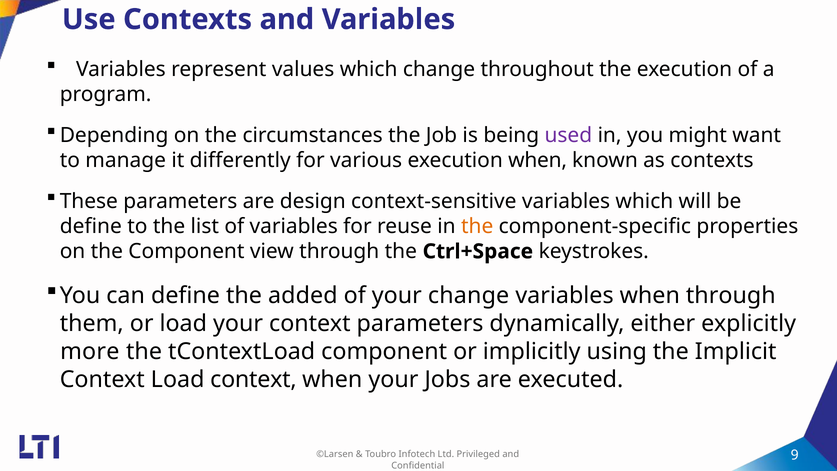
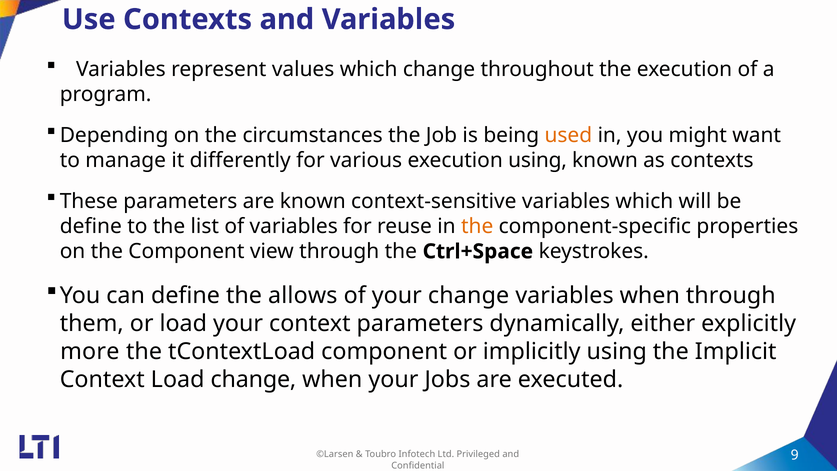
used colour: purple -> orange (568, 135)
execution when: when -> using (538, 160)
are design: design -> known (313, 201)
added: added -> allows (303, 295)
Load context: context -> change (253, 379)
